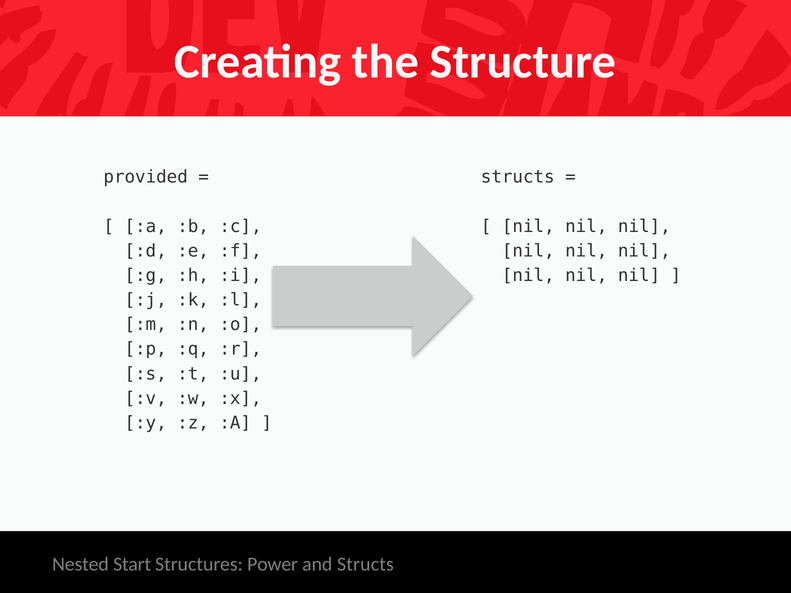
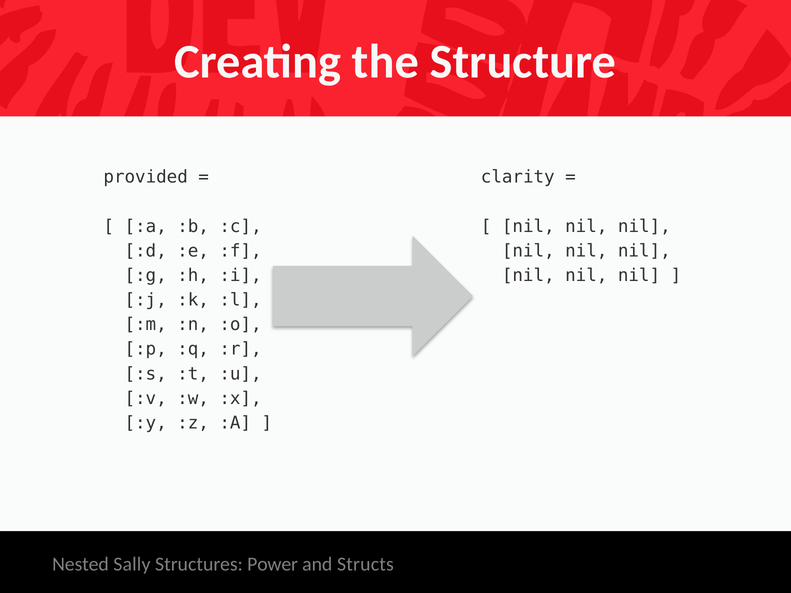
structs: structs -> clarity (518, 177)
Start: Start -> Sally (132, 564)
